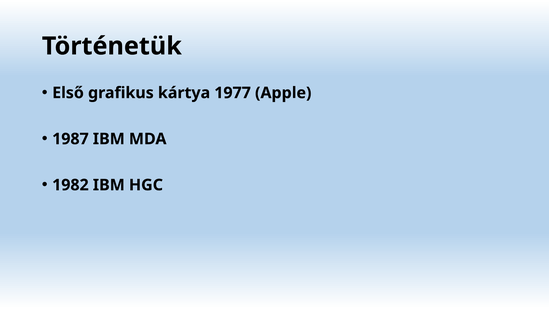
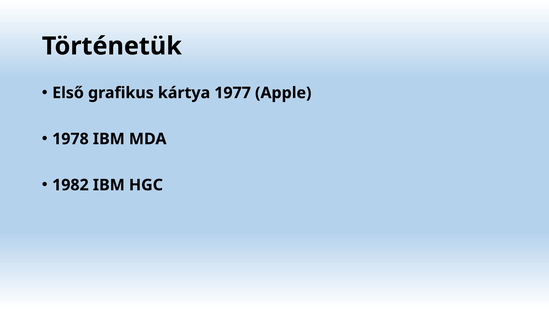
1987: 1987 -> 1978 (70, 139)
